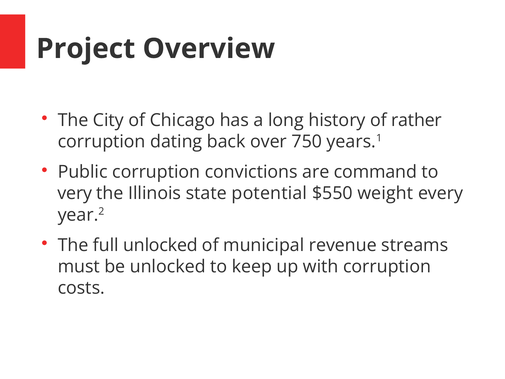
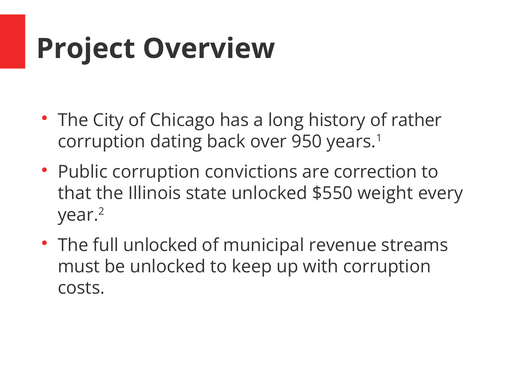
750: 750 -> 950 (307, 142)
command: command -> correction (375, 172)
very: very -> that (75, 193)
state potential: potential -> unlocked (269, 193)
